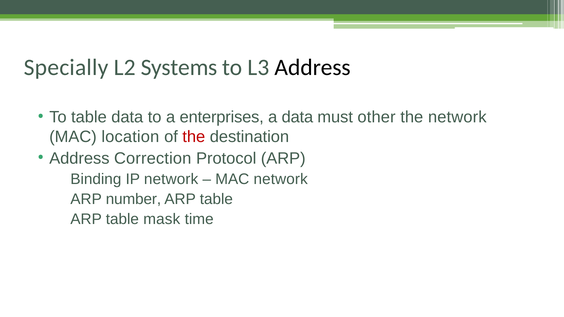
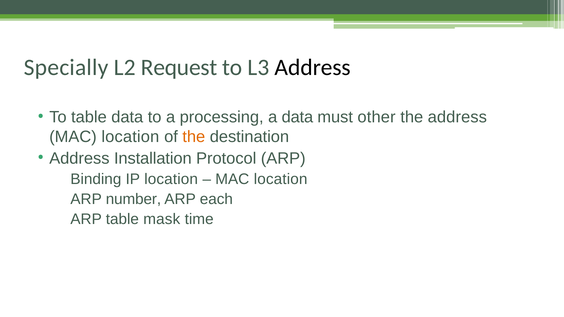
Systems: Systems -> Request (179, 68)
enterprises: enterprises -> processing (222, 117)
the network: network -> address (457, 117)
the colour: red -> orange (194, 137)
Correction: Correction -> Installation (153, 158)
IP network: network -> location (171, 179)
network: network -> location (281, 179)
ARP table: table -> each (216, 199)
